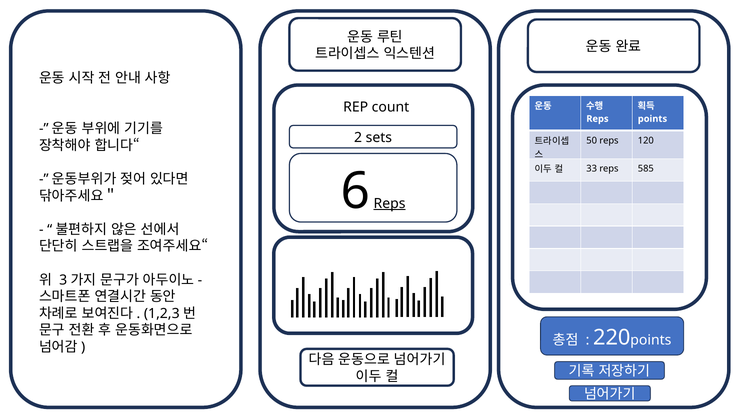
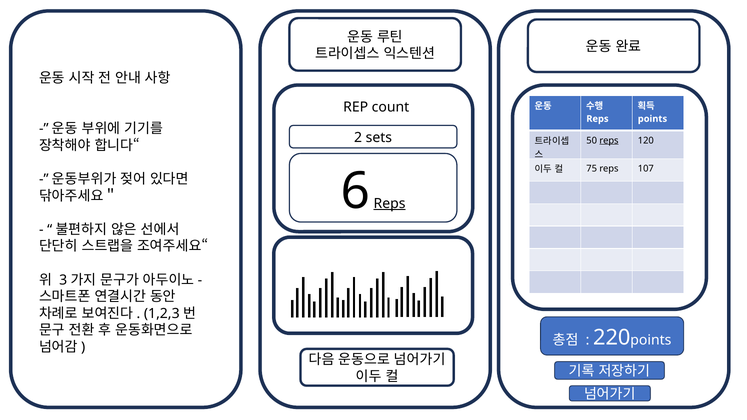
reps underline: none -> present (609, 140)
33: 33 -> 75 (592, 169)
585: 585 -> 107 (646, 169)
